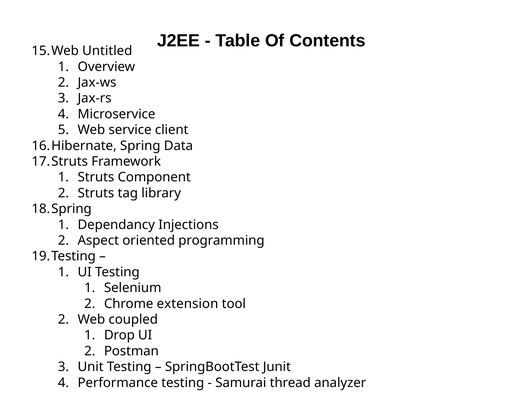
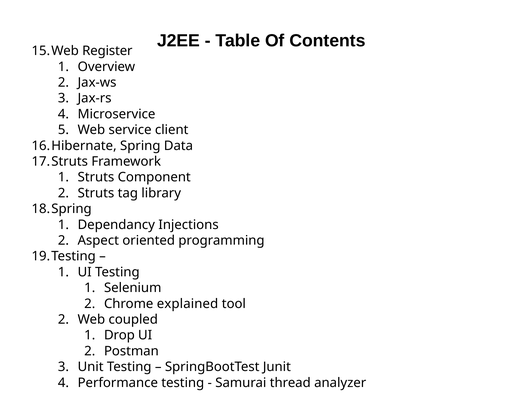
Untitled: Untitled -> Register (107, 51)
extension: extension -> explained (188, 304)
